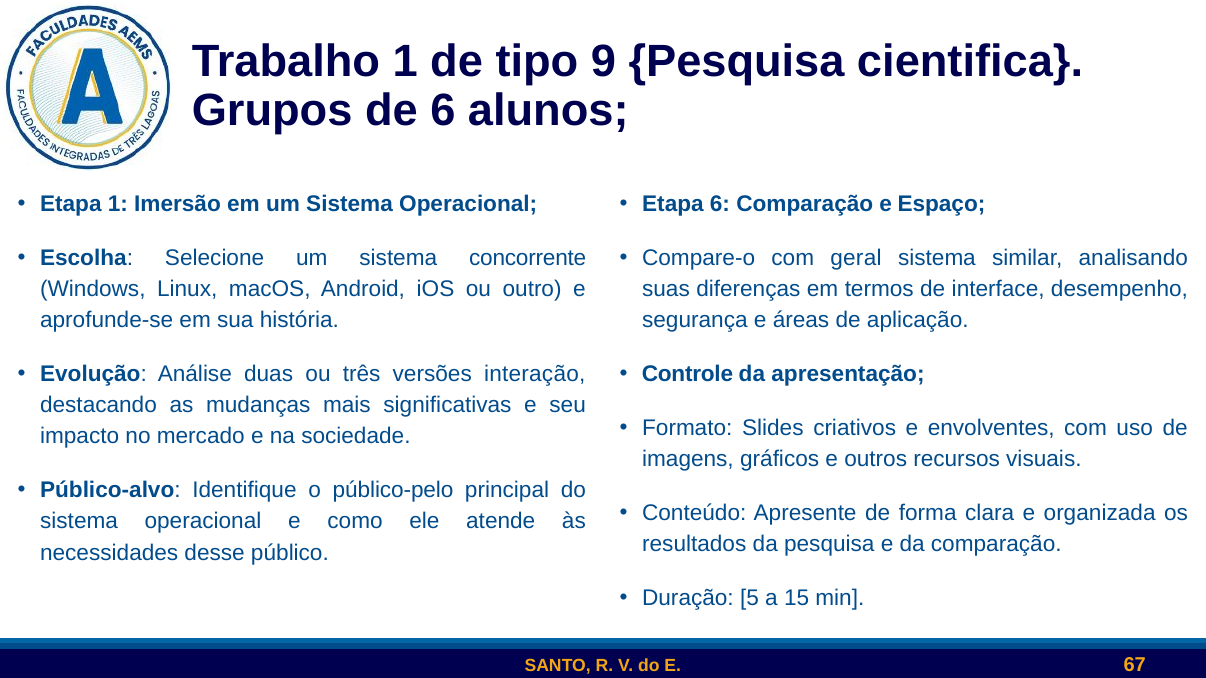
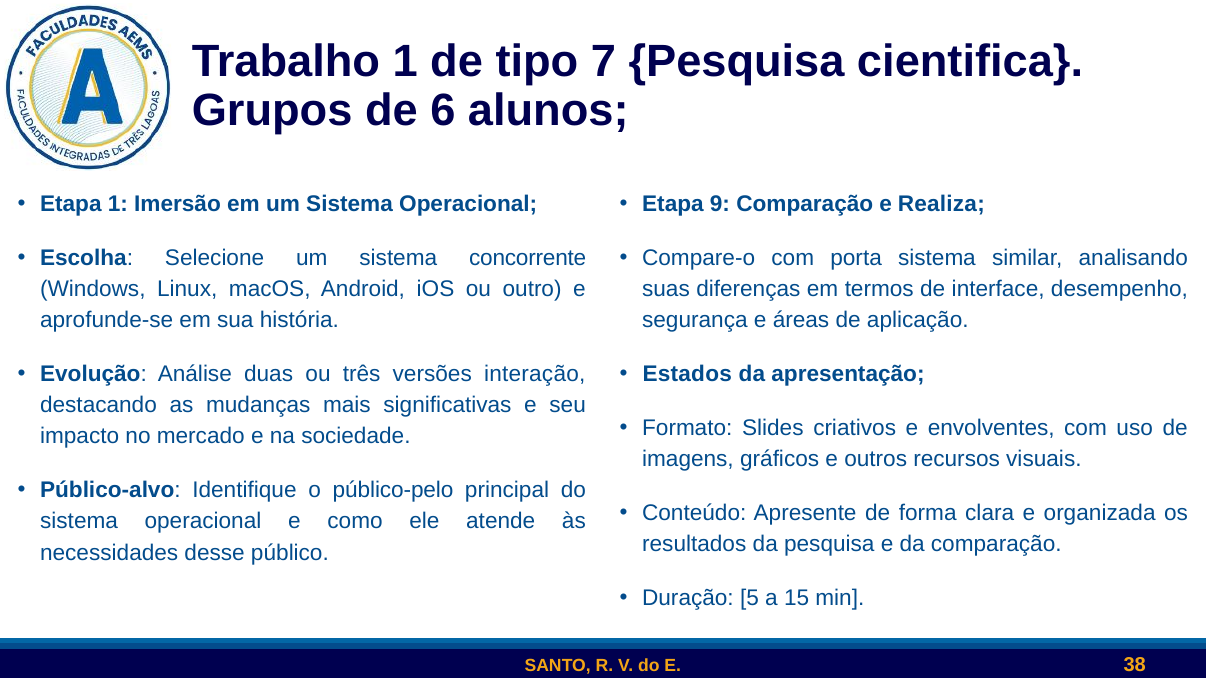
9: 9 -> 7 (603, 62)
Etapa 6: 6 -> 9 (720, 204)
Espaço: Espaço -> Realiza (941, 204)
geral: geral -> porta (856, 258)
Controle: Controle -> Estados (687, 374)
67: 67 -> 38 (1135, 666)
